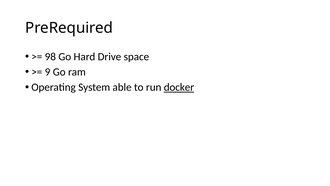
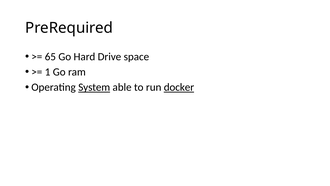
98: 98 -> 65 (50, 57)
9: 9 -> 1 (48, 72)
System underline: none -> present (94, 87)
